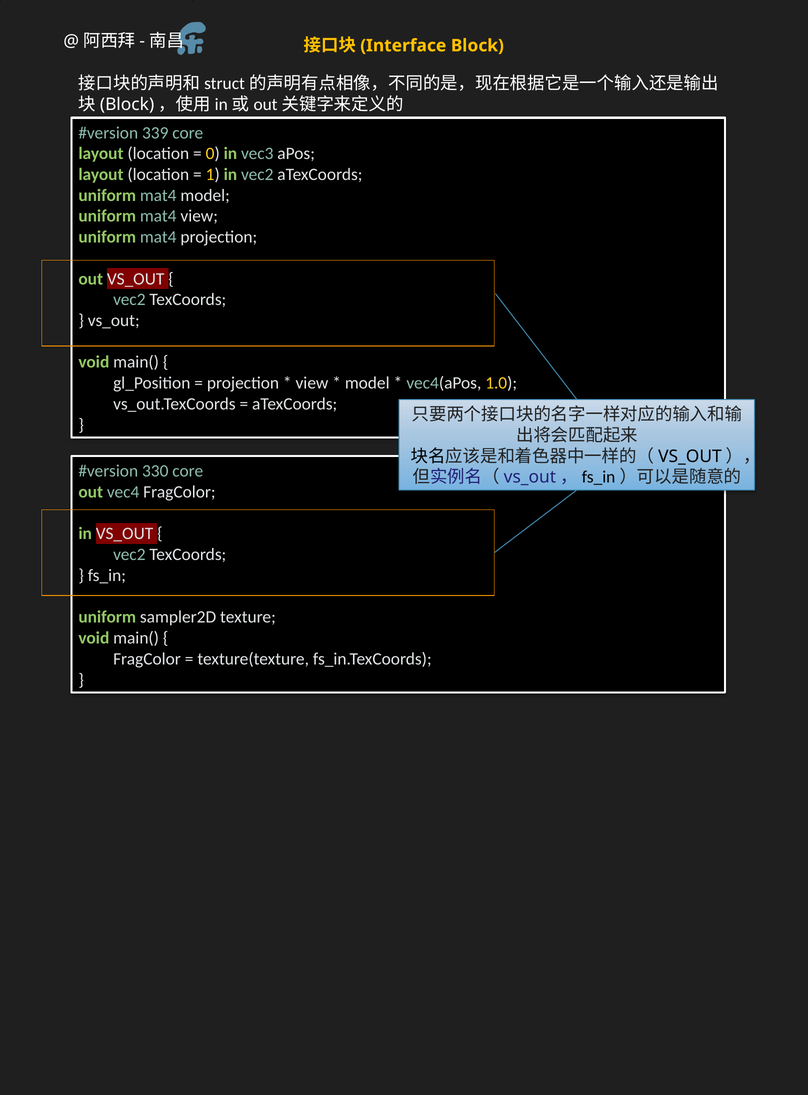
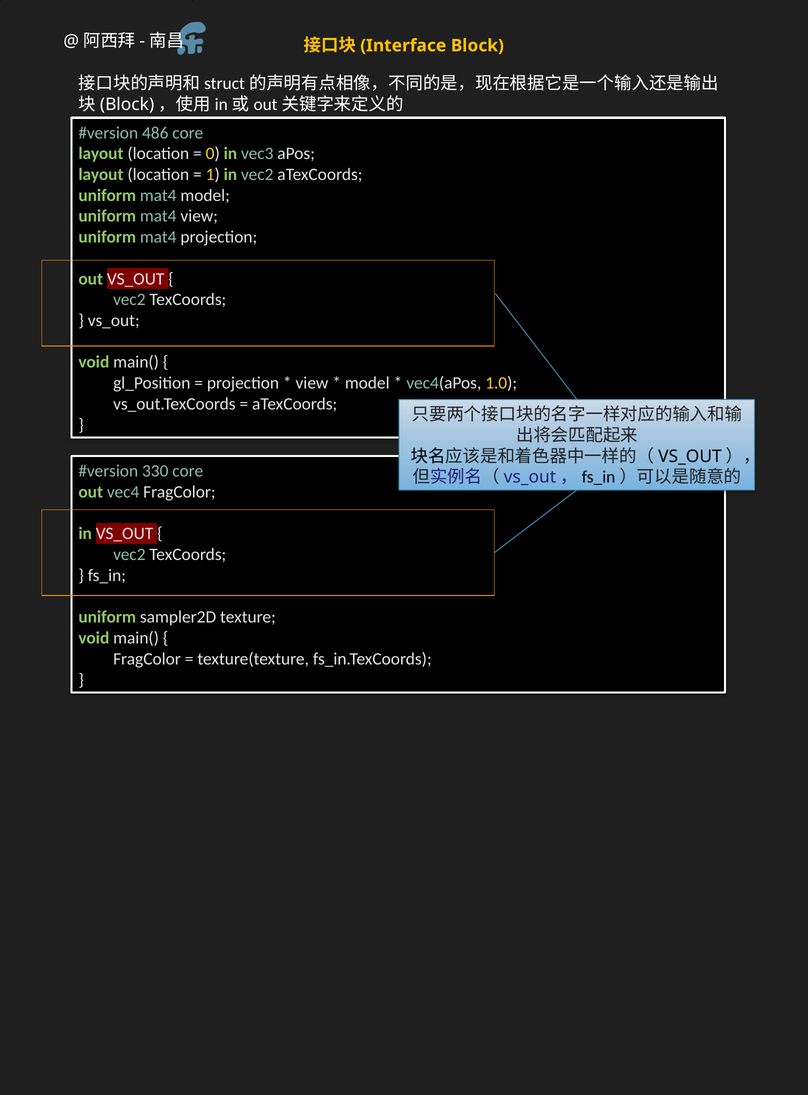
339: 339 -> 486 (155, 133)
